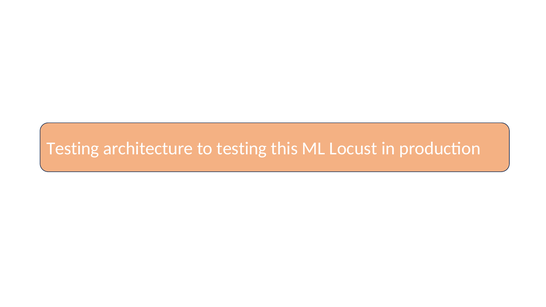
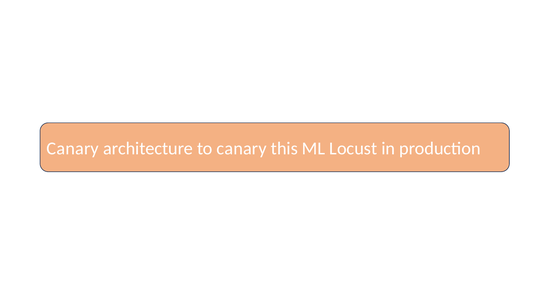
Testing: Testing -> Canary (73, 149)
to testing: testing -> canary (242, 149)
